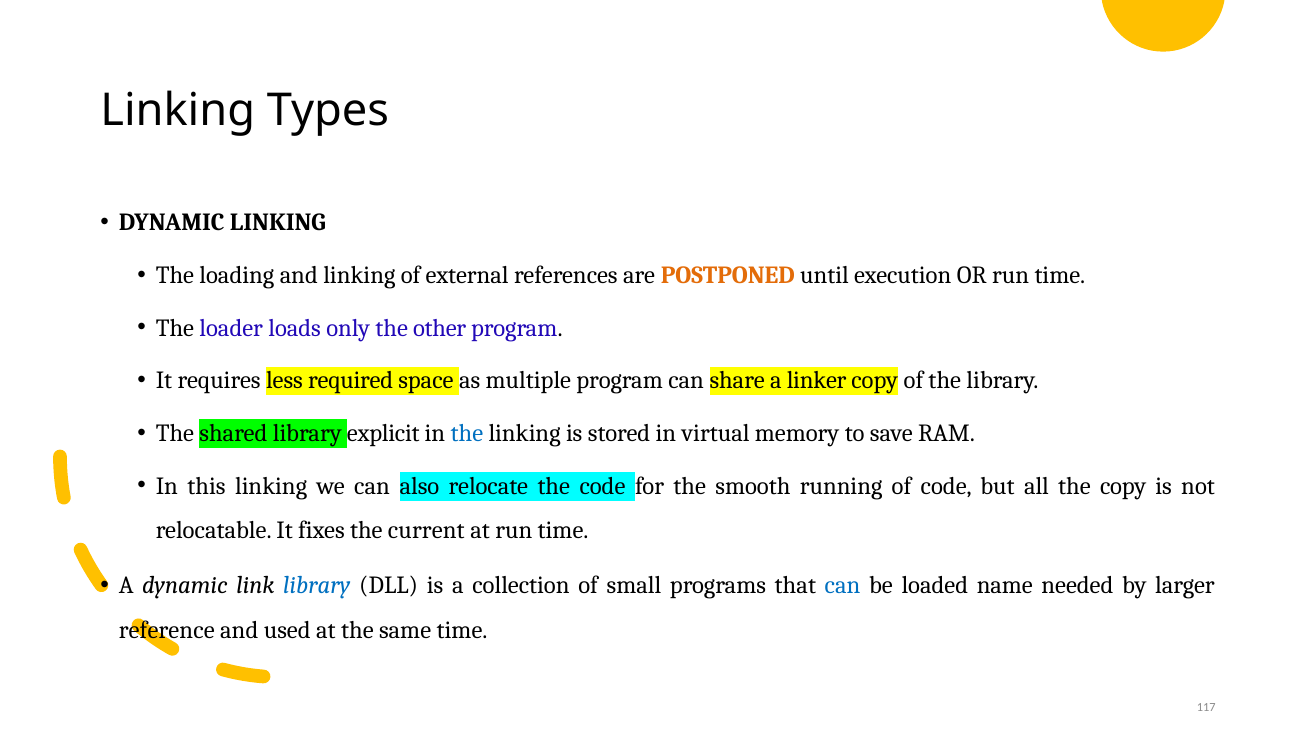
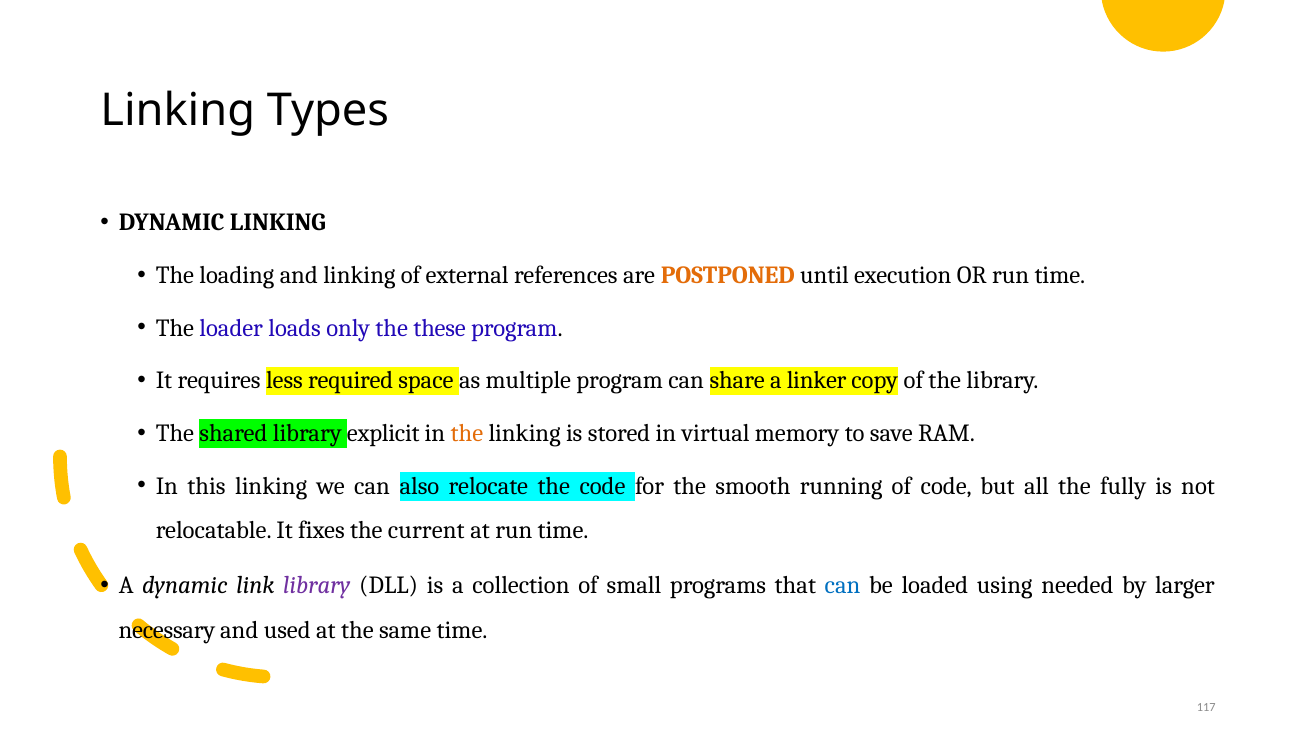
other: other -> these (440, 328)
the colour: blue -> orange (467, 433)
the copy: copy -> fully (1123, 486)
library colour: blue -> purple (317, 585)
name: name -> using (1005, 585)
reference: reference -> necessary (167, 629)
